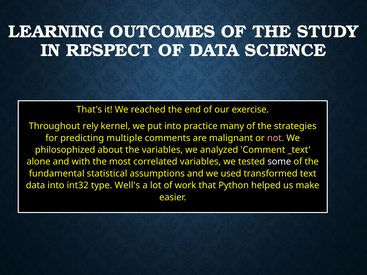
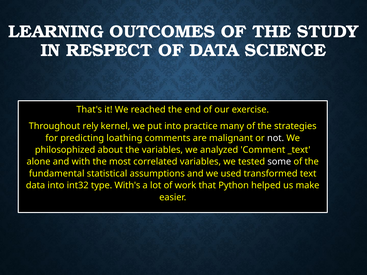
multiple: multiple -> loathing (124, 138)
not colour: pink -> white (276, 138)
Well's: Well's -> With's (127, 186)
